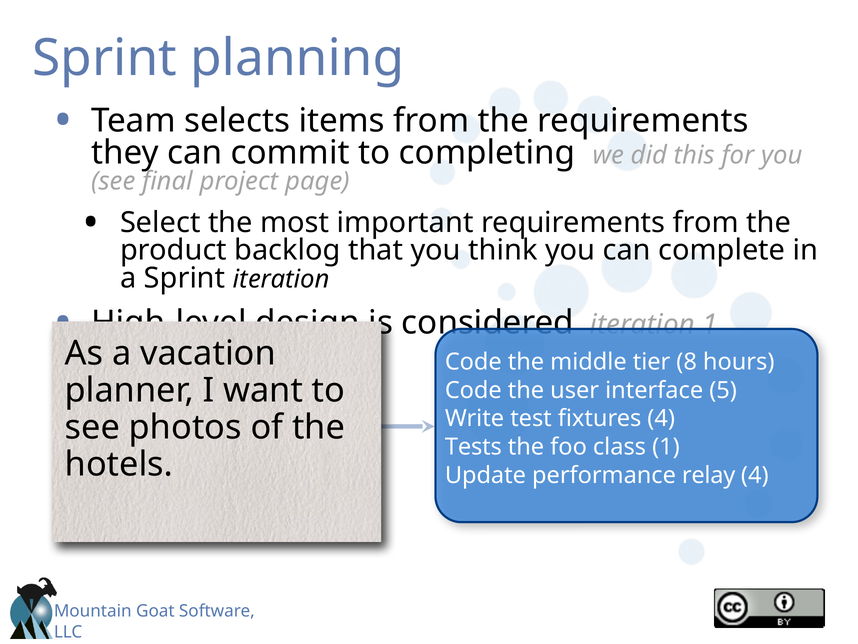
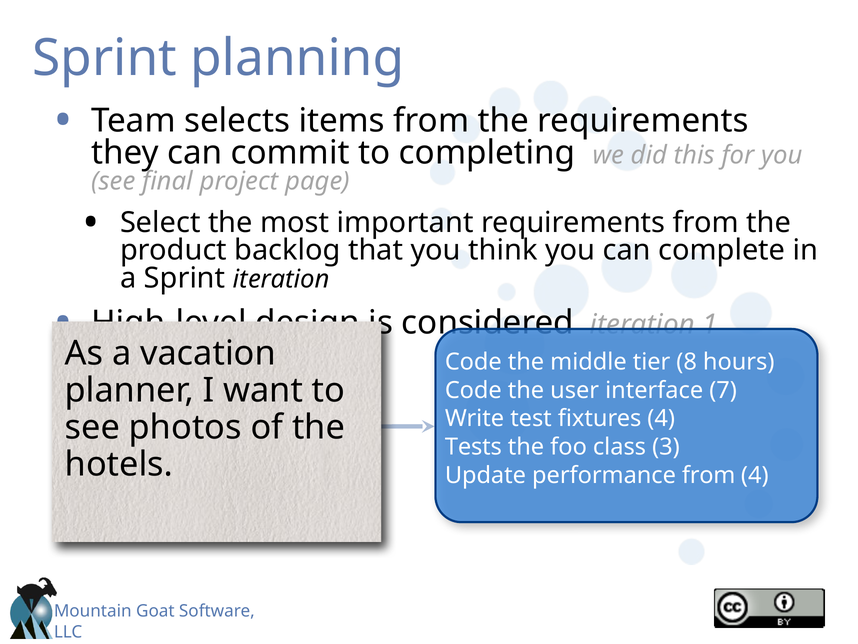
5: 5 -> 7 (723, 390)
class 1: 1 -> 3 (666, 447)
performance relay: relay -> from (709, 475)
